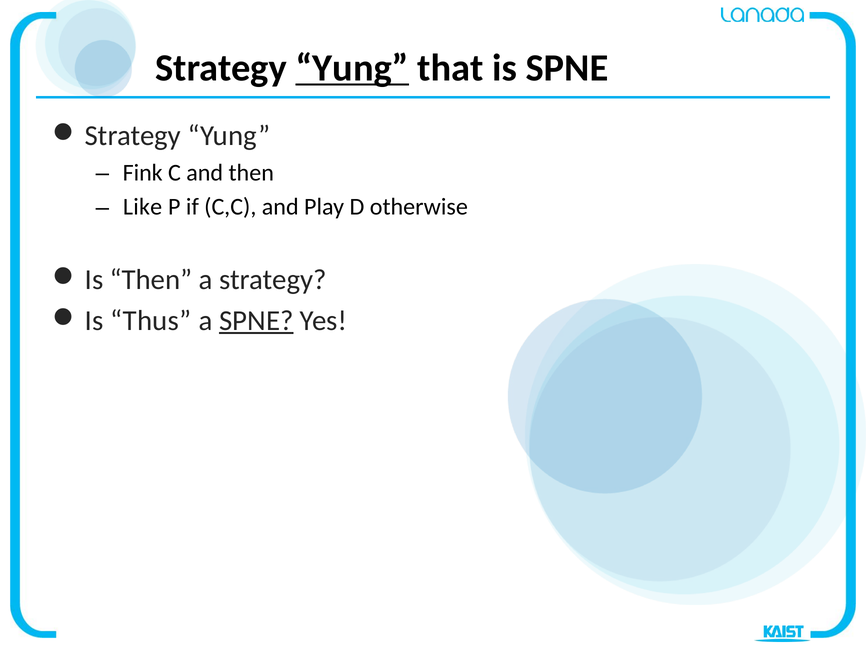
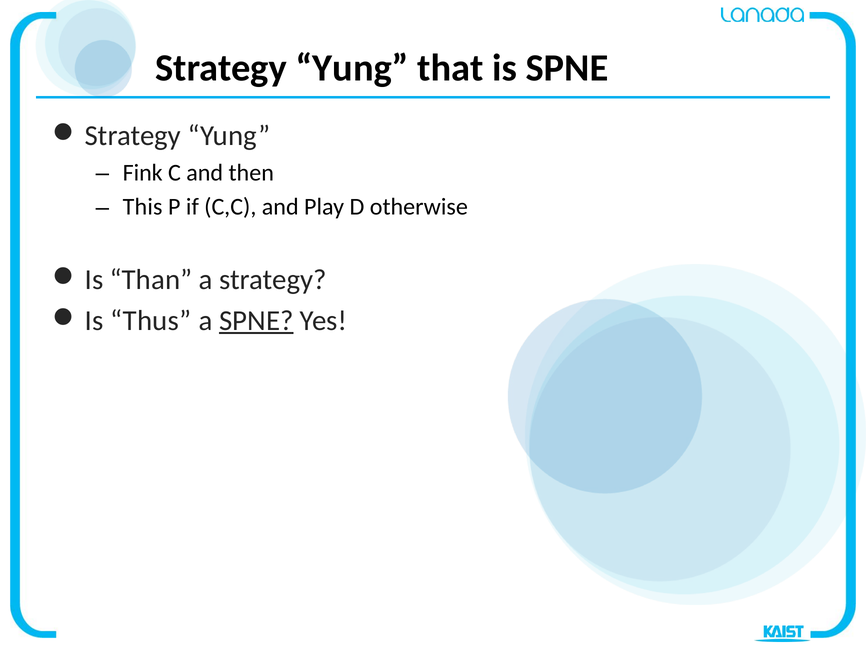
Yung underline: present -> none (352, 68)
Like: Like -> This (143, 207)
Then: Then -> Than (151, 279)
